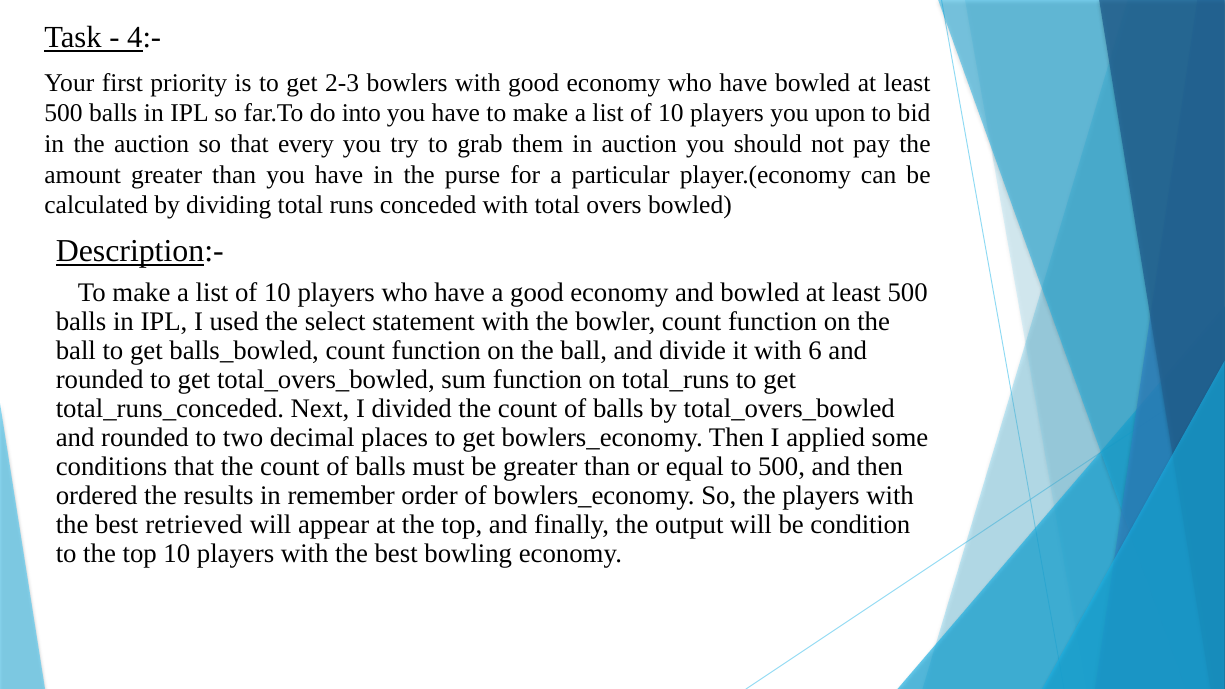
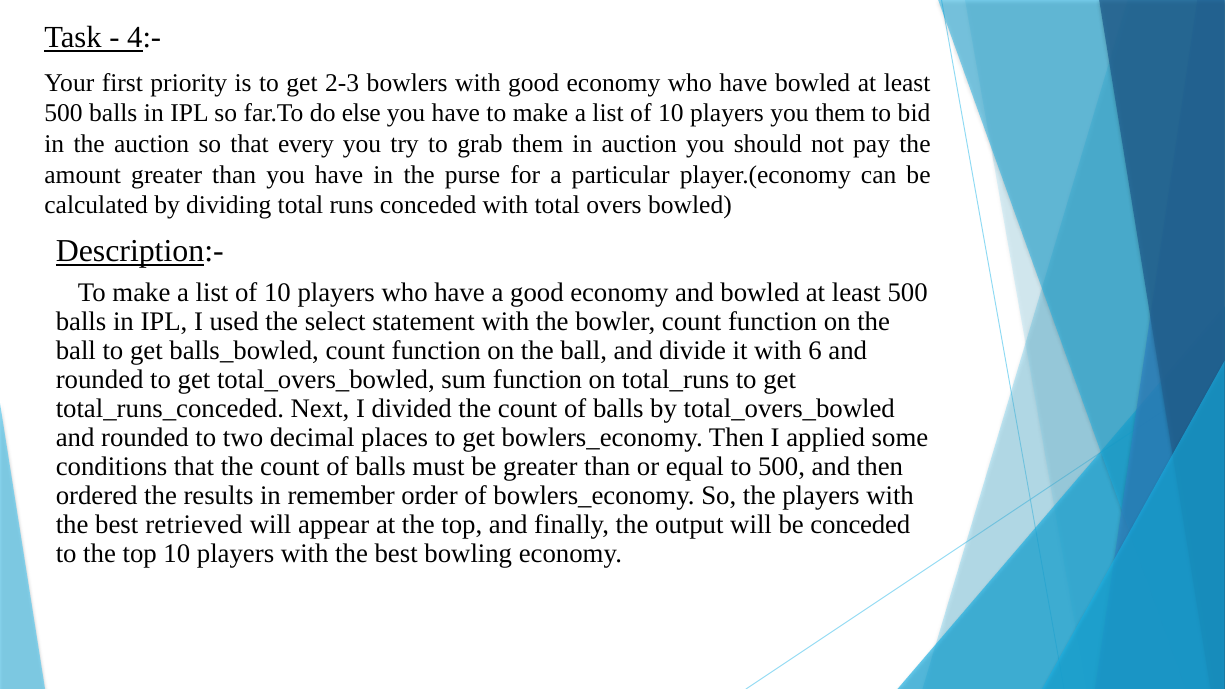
into: into -> else (361, 114)
you upon: upon -> them (840, 114)
be condition: condition -> conceded (860, 525)
